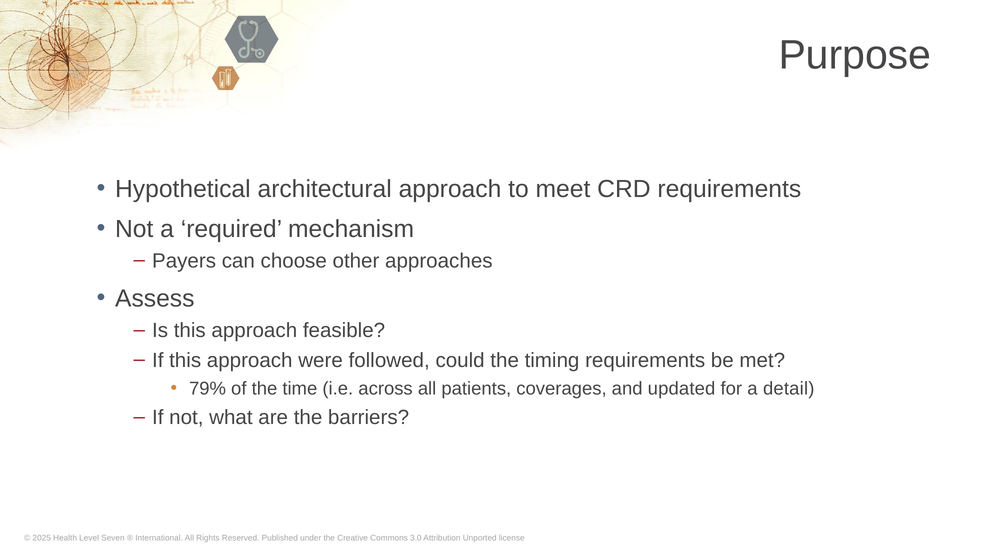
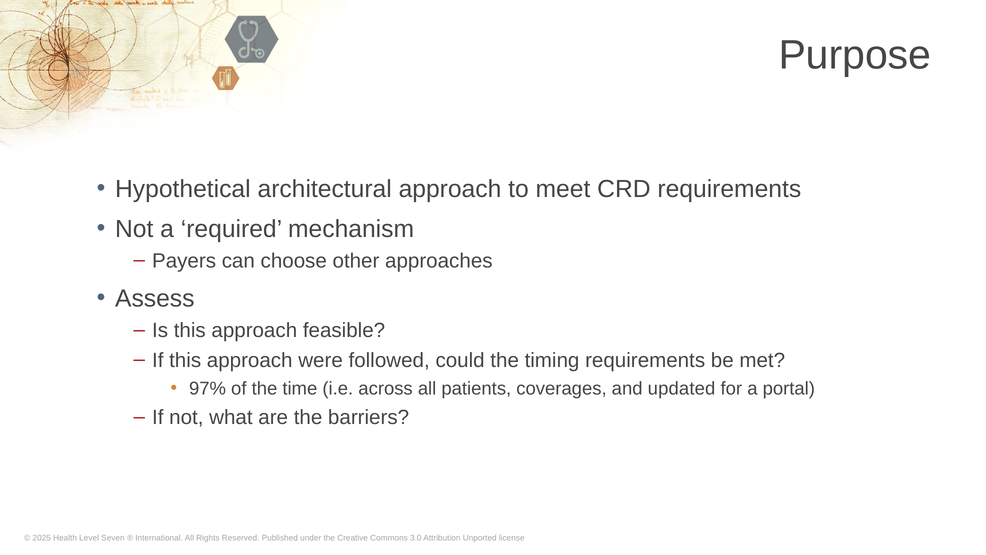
79%: 79% -> 97% (208, 388)
detail: detail -> portal (789, 388)
